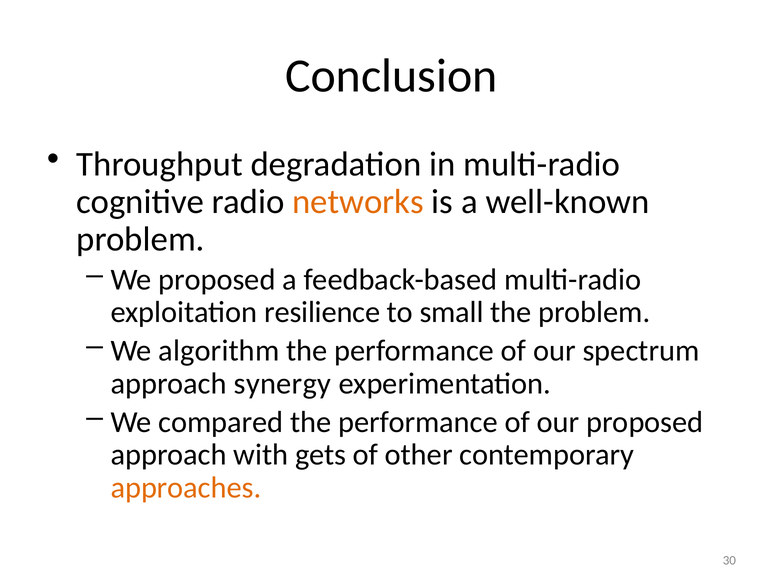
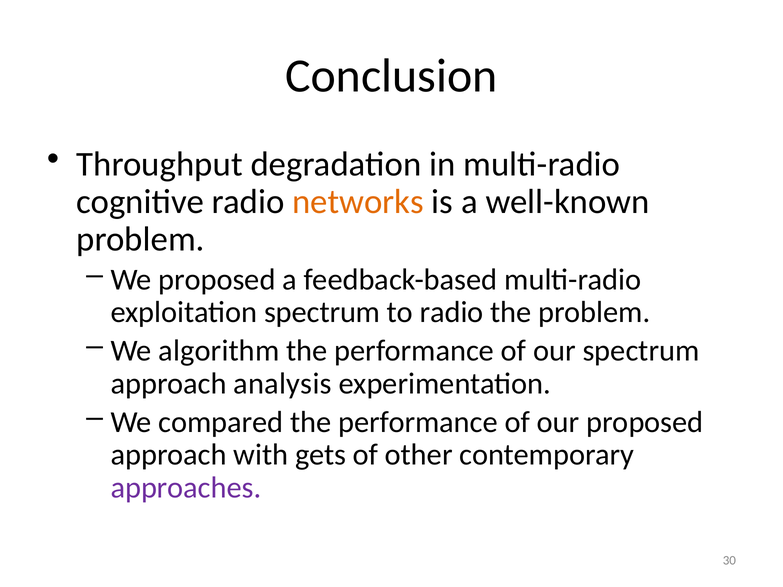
exploitation resilience: resilience -> spectrum (322, 313)
to small: small -> radio (452, 313)
synergy: synergy -> analysis (283, 384)
approaches colour: orange -> purple (186, 488)
